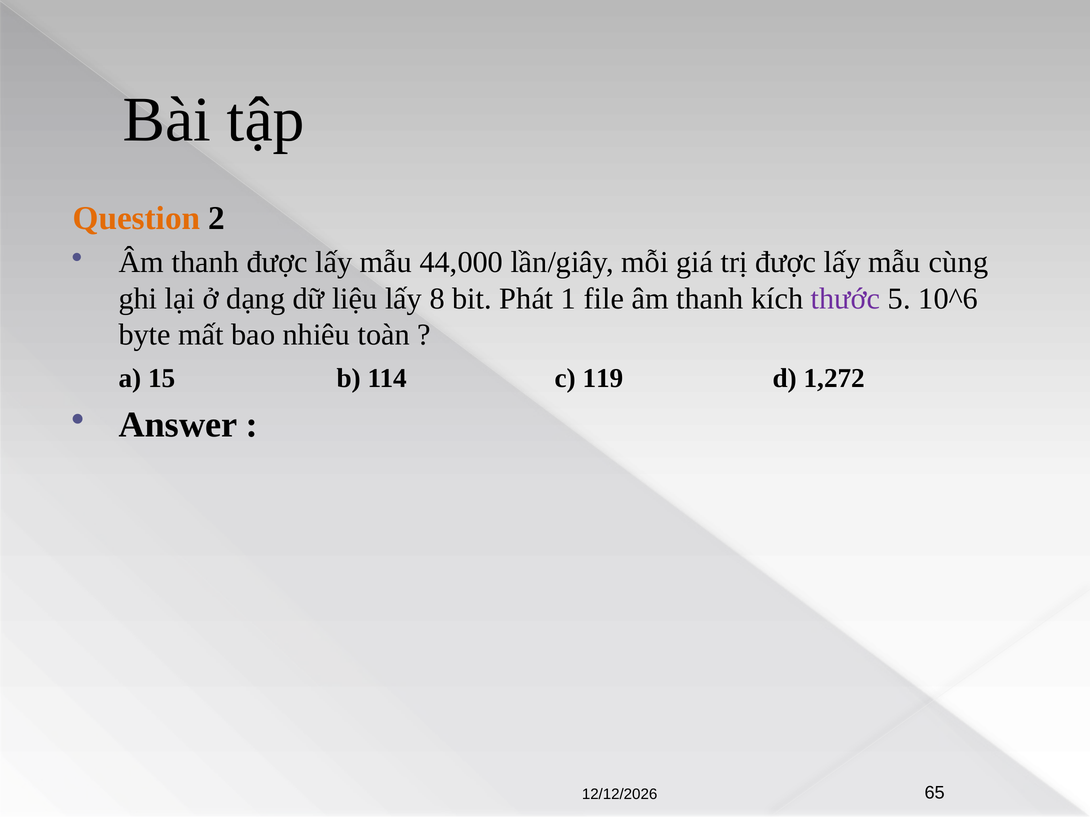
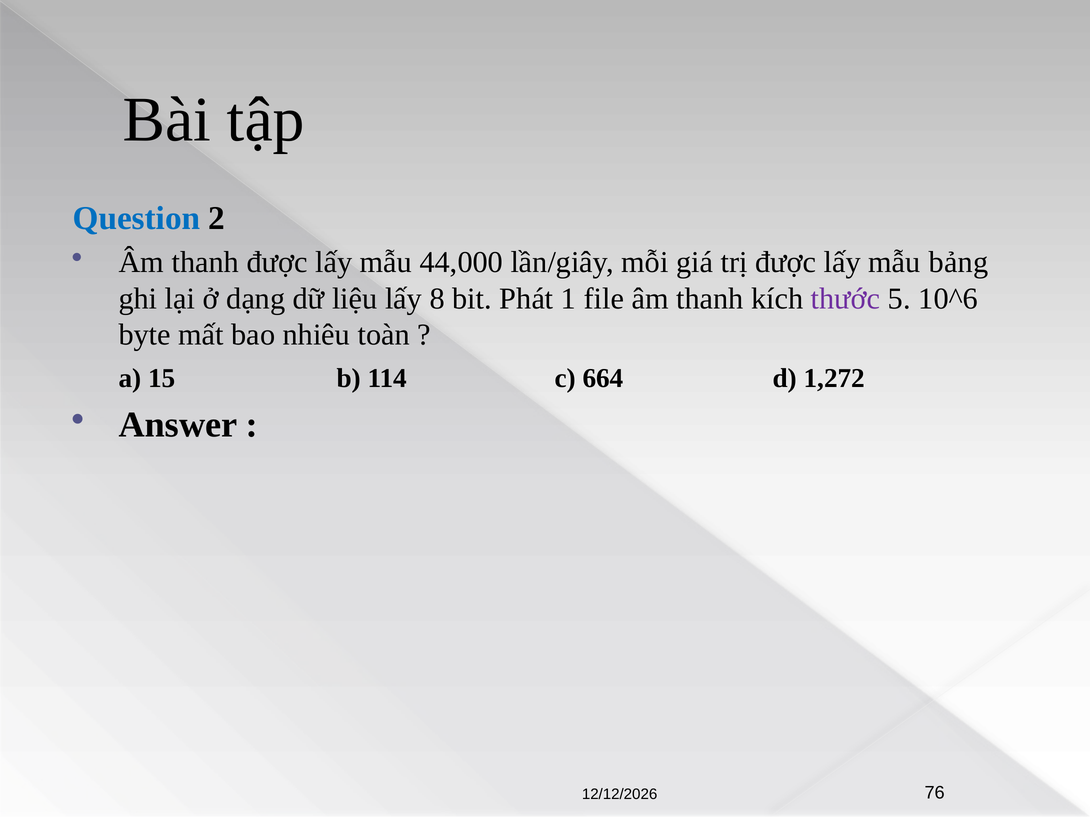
Question colour: orange -> blue (137, 218)
cùng: cùng -> bảng (958, 262)
119: 119 -> 664 (603, 379)
65: 65 -> 76 (935, 793)
